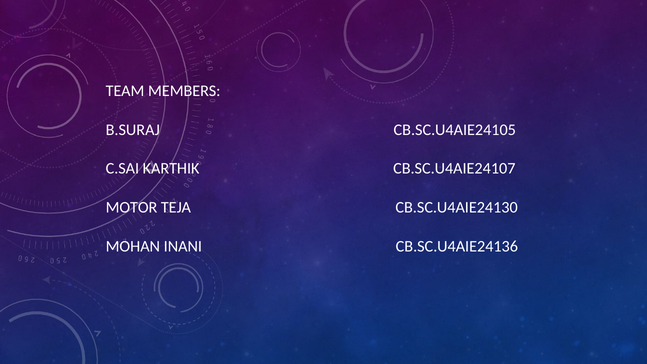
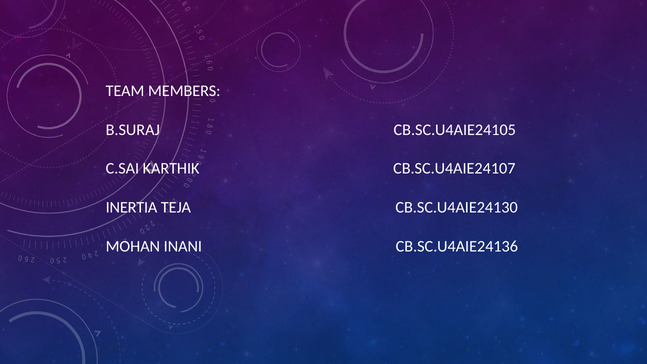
MOTOR: MOTOR -> INERTIA (132, 207)
